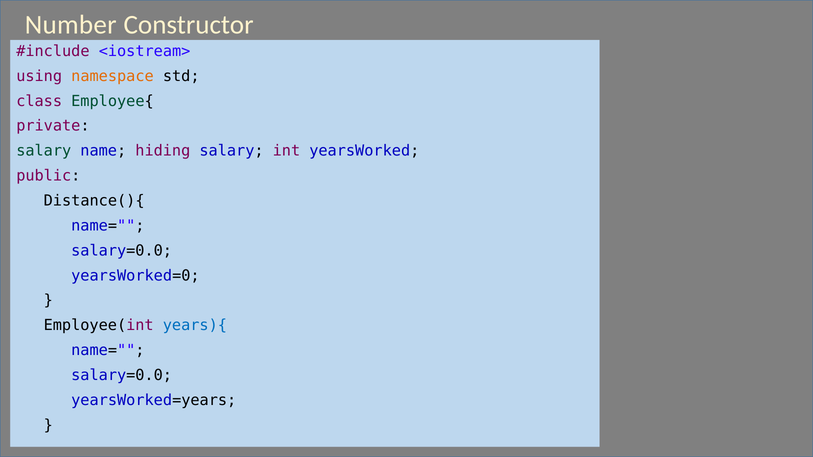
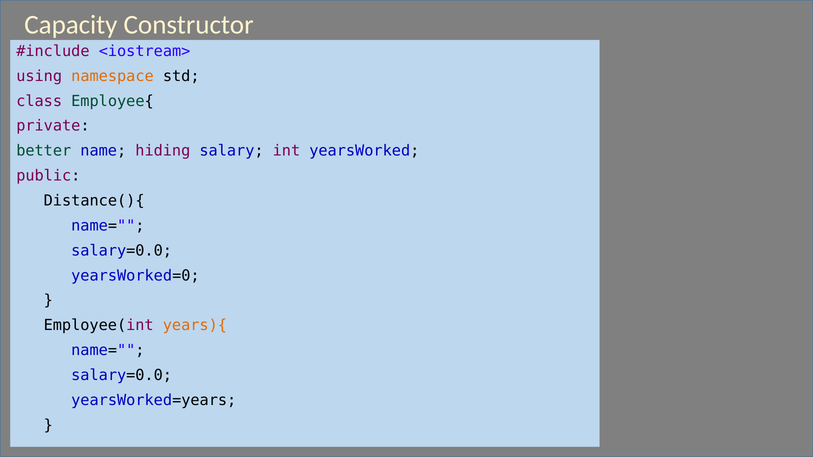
Number: Number -> Capacity (71, 25)
salary: salary -> better (44, 151)
years){ colour: blue -> orange (195, 326)
